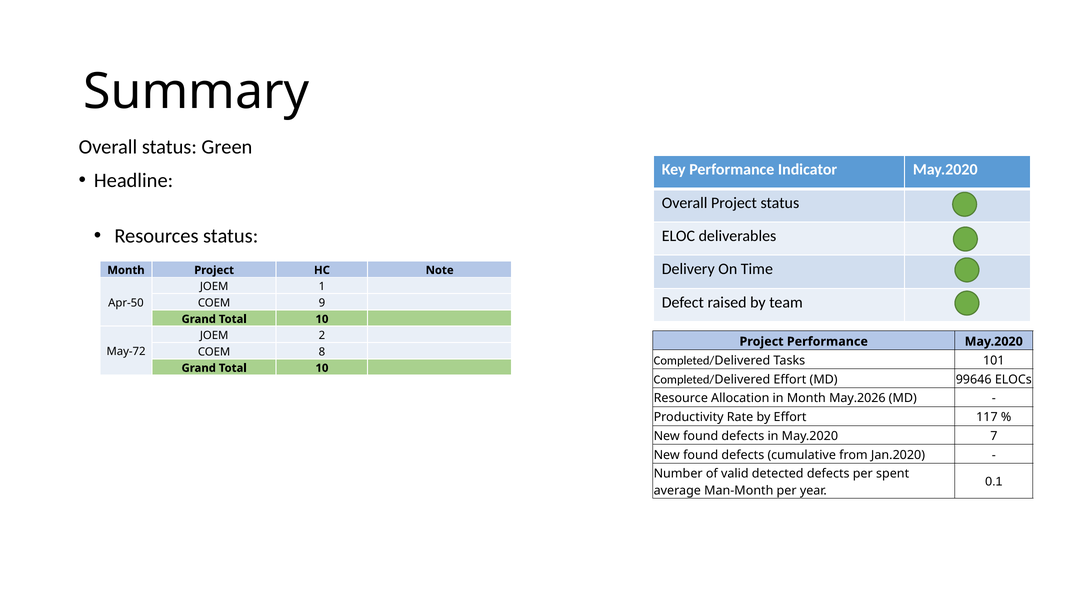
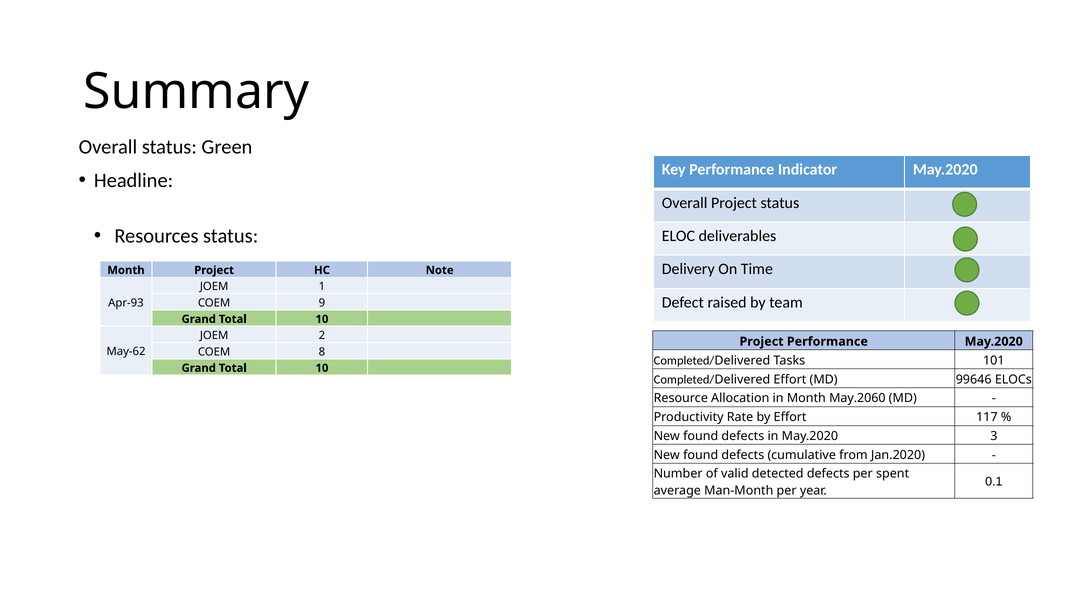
Apr-50: Apr-50 -> Apr-93 (126, 303)
May-72: May-72 -> May-62 (126, 352)
May.2026: May.2026 -> May.2060 (857, 398)
7: 7 -> 3 (994, 436)
